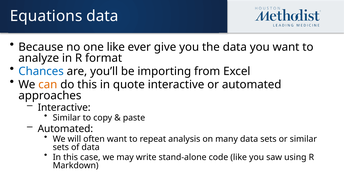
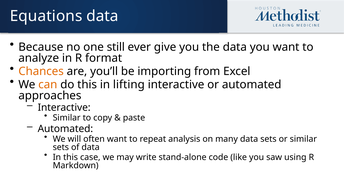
one like: like -> still (116, 47)
Chances colour: blue -> orange (41, 71)
quote: quote -> lifting (129, 84)
